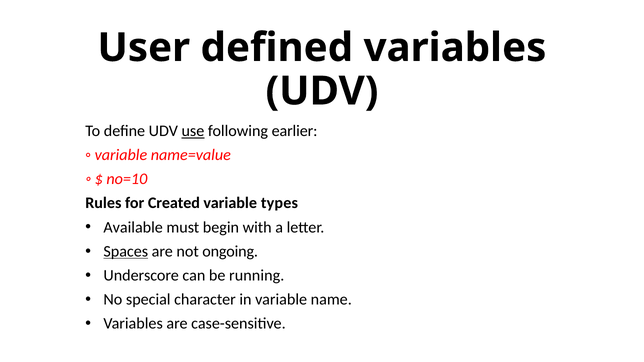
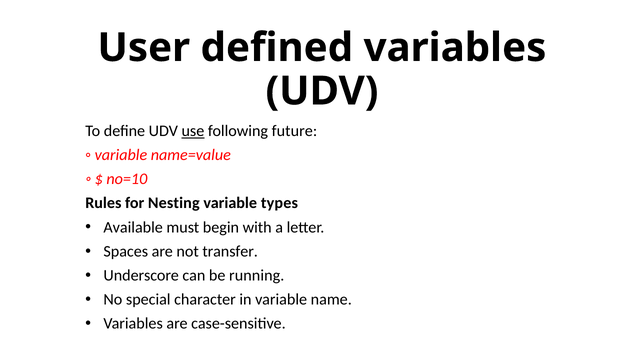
earlier: earlier -> future (294, 131)
Created: Created -> Nesting (174, 203)
Spaces underline: present -> none (126, 252)
ongoing: ongoing -> transfer (230, 252)
